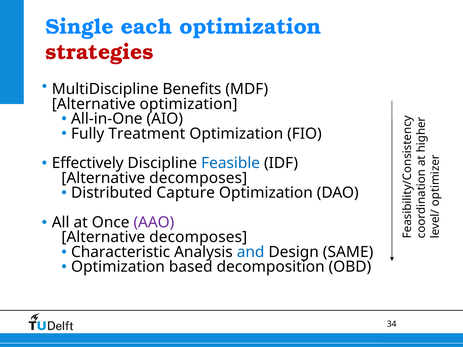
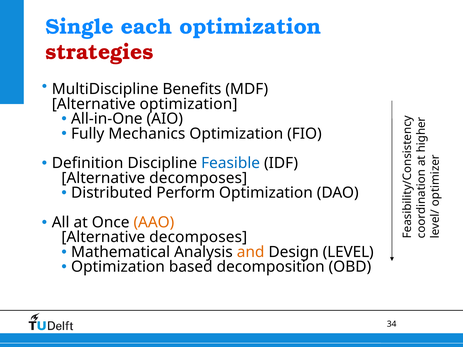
Treatment: Treatment -> Mechanics (147, 134)
Effectively: Effectively -> Definition (88, 163)
Capture: Capture -> Perform (186, 193)
AAO colour: purple -> orange (154, 223)
Characteristic: Characteristic -> Mathematical (121, 252)
and colour: blue -> orange (251, 252)
SAME: SAME -> LEVEL (348, 252)
